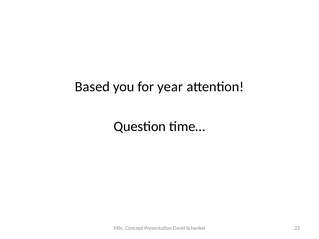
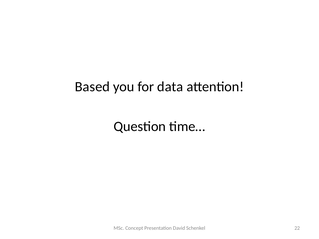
year: year -> data (170, 87)
